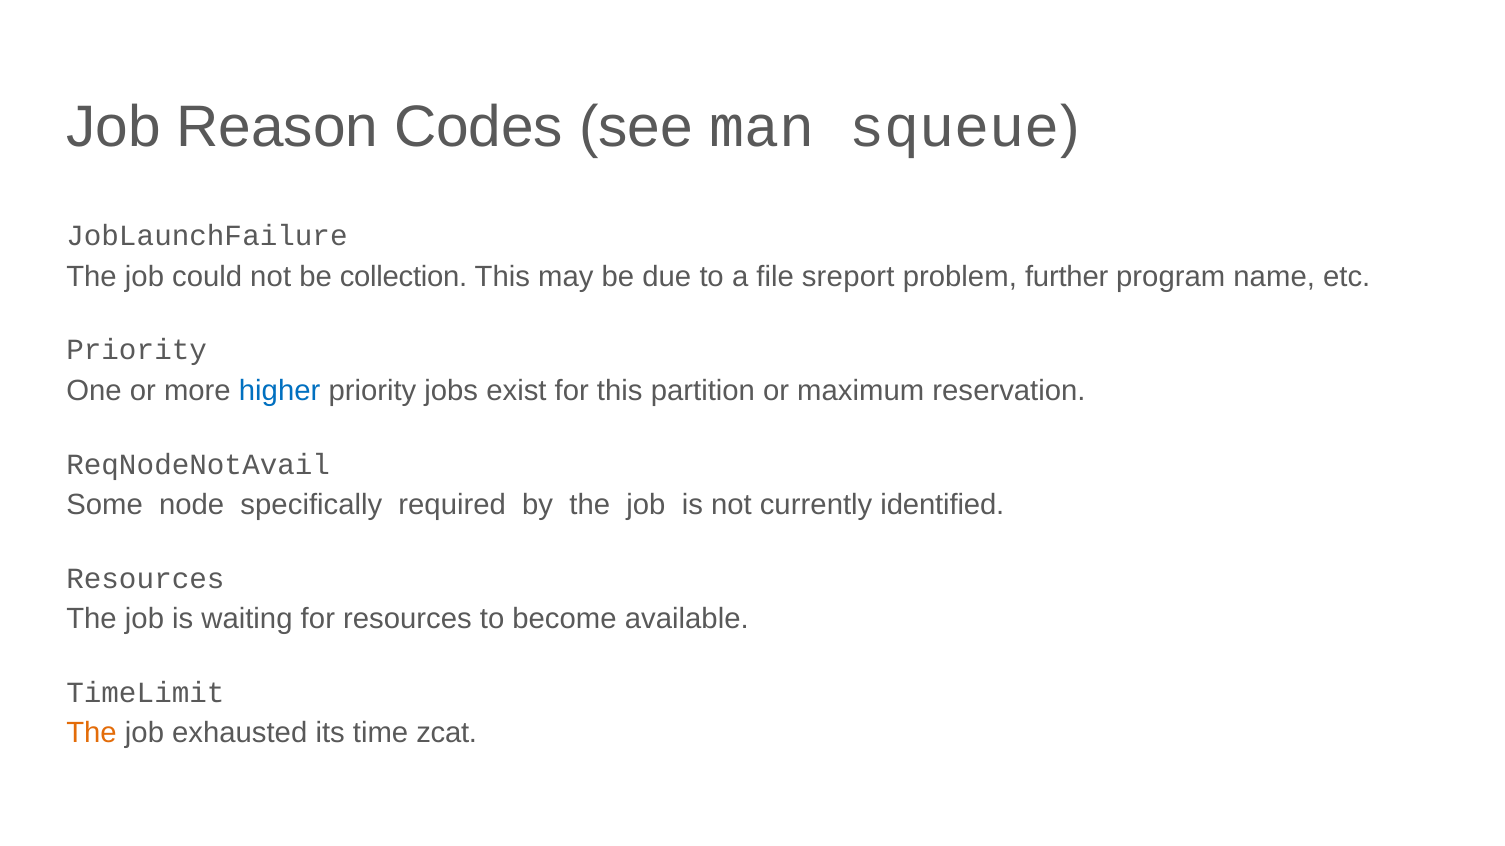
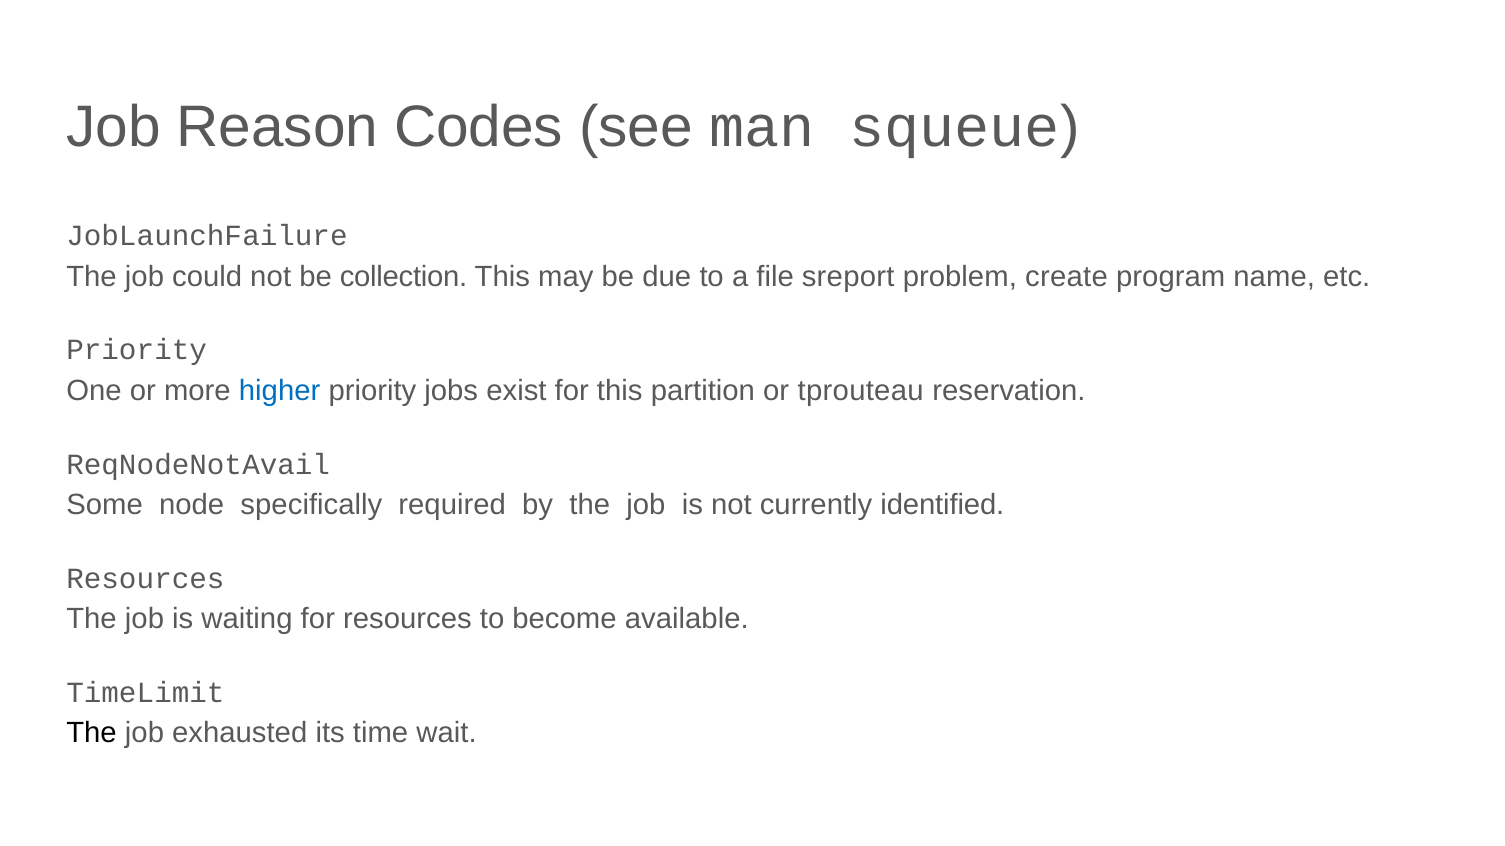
further: further -> create (1066, 277)
maximum: maximum -> tprouteau (861, 391)
The colour: orange -> black (92, 733)
zcat: zcat -> wait (447, 733)
